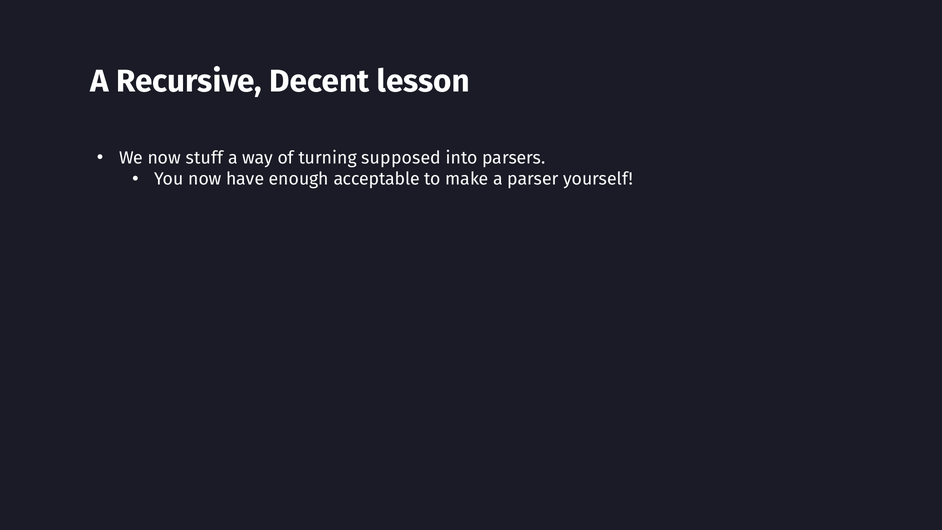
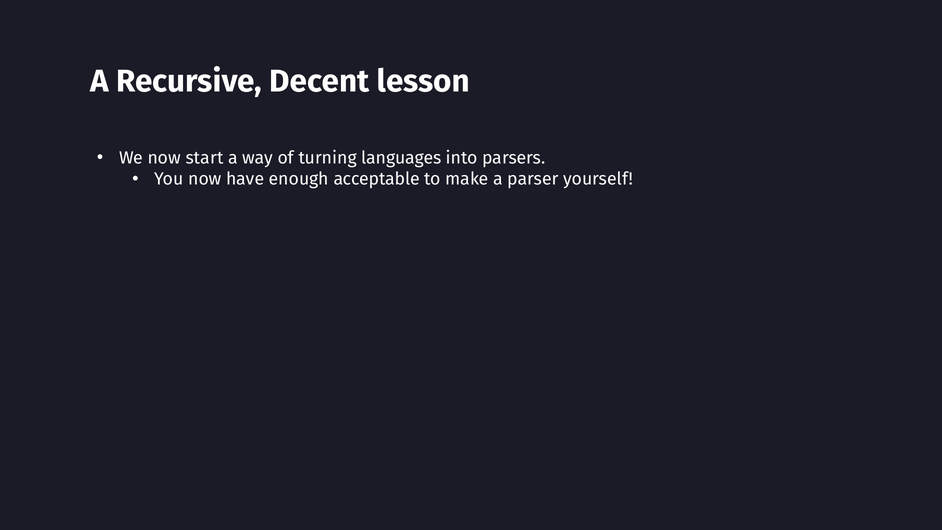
stuff: stuff -> start (205, 158)
supposed: supposed -> languages (401, 158)
